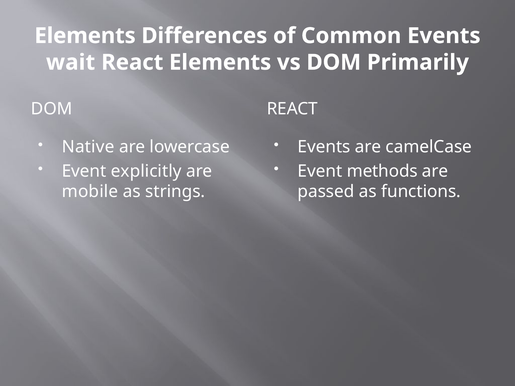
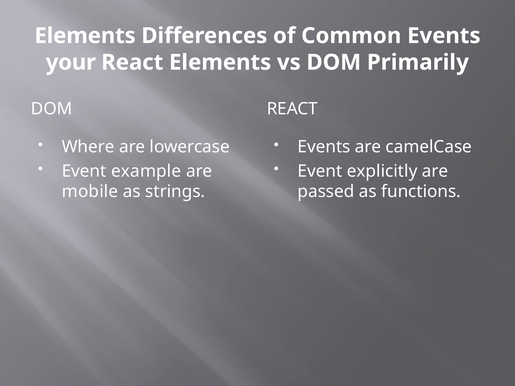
wait: wait -> your (71, 62)
Native: Native -> Where (88, 147)
explicitly: explicitly -> example (146, 171)
methods: methods -> explicitly (382, 171)
